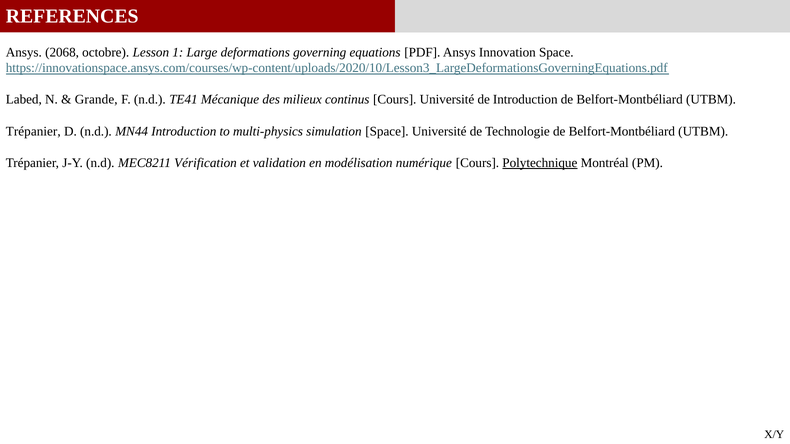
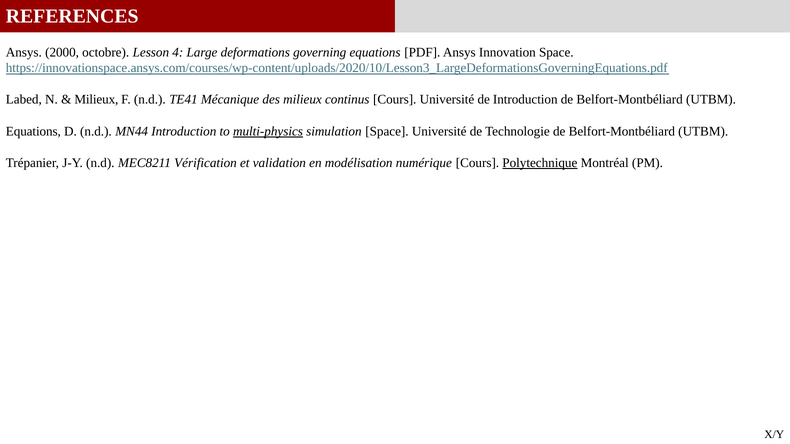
2068: 2068 -> 2000 (62, 52)
1: 1 -> 4 (178, 52)
Grande: Grande -> Milieux (96, 100)
Trépanier: Trépanier -> Equations (33, 131)
multi-physics underline: none -> present (268, 131)
